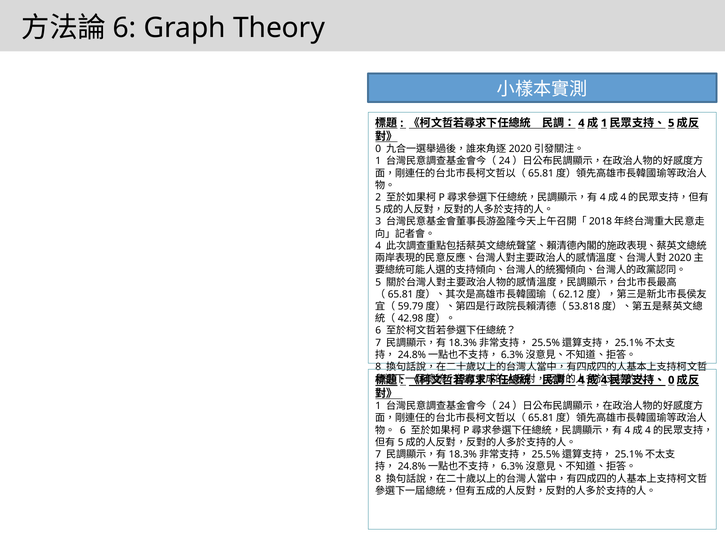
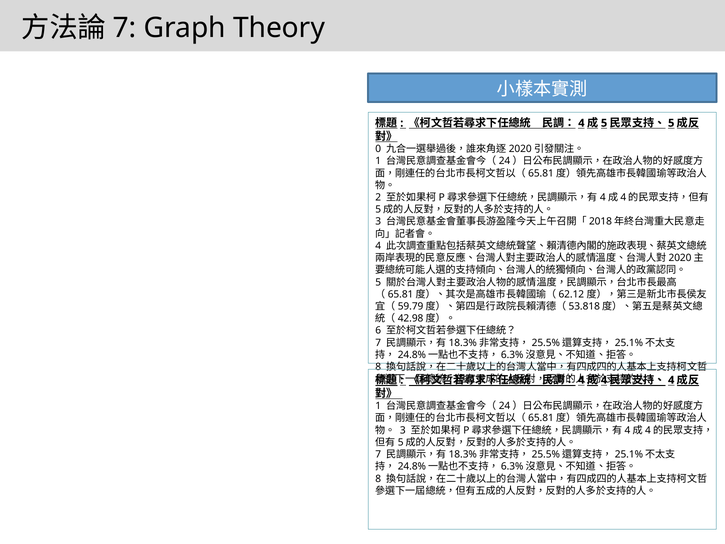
6: 6 -> 7 (125, 28)
1: 1 -> 5 (604, 123)
0: 0 -> 4 (671, 380)
6: 6 -> 3 (403, 430)
